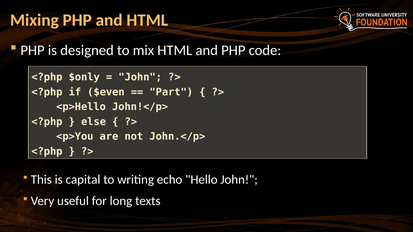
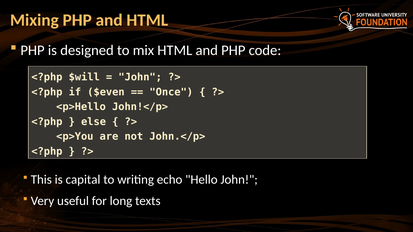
$only: $only -> $will (84, 77)
Part: Part -> Once (171, 92)
